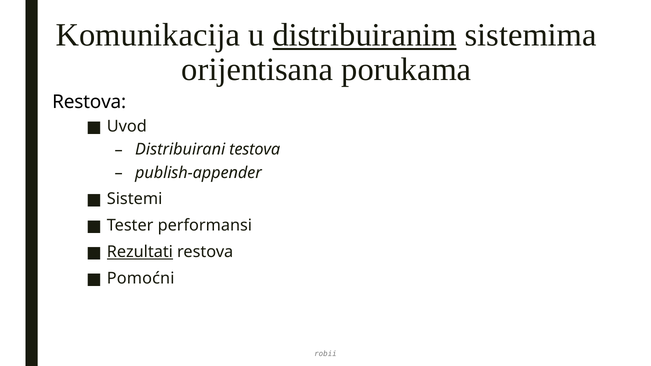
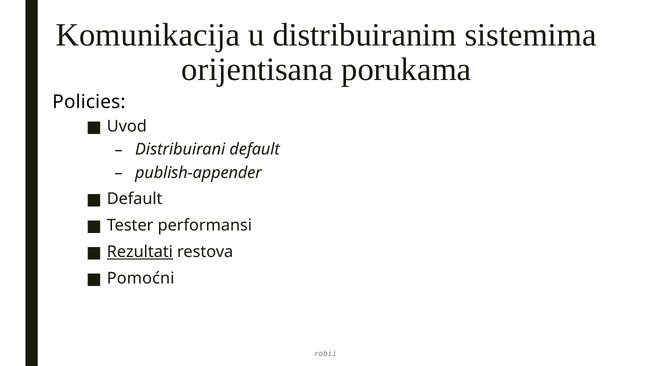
distribuiranim underline: present -> none (365, 35)
Restova: Restova -> Policies (89, 102)
Distribuirani testova: testova -> default (255, 150)
Sistemi: Sistemi -> Default (135, 199)
